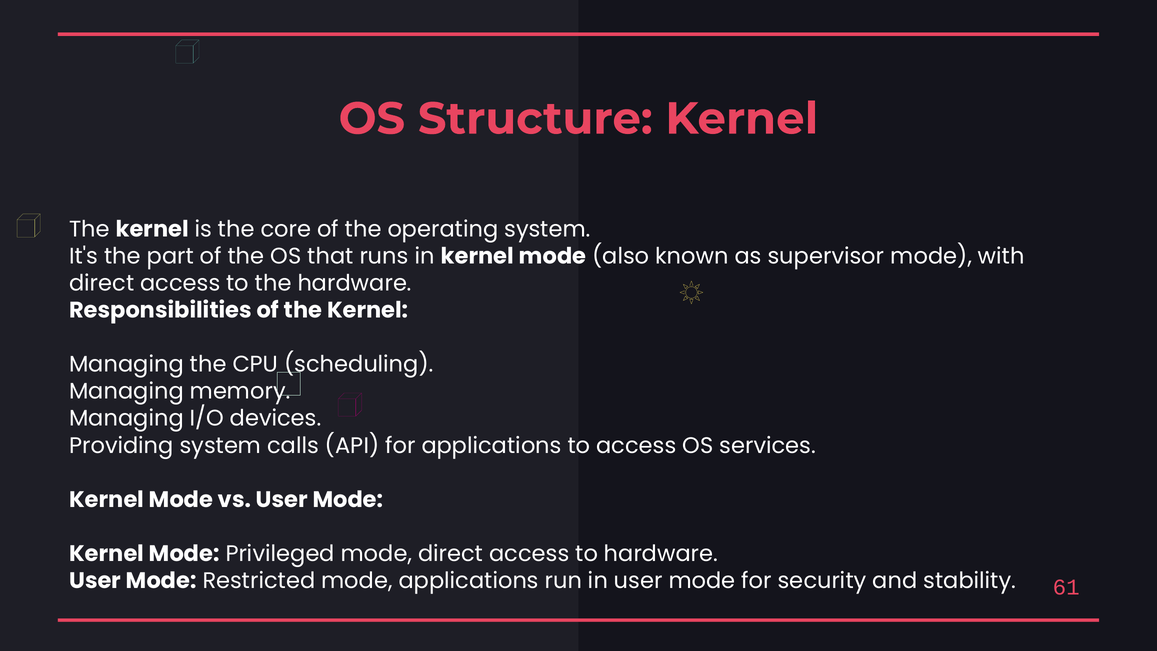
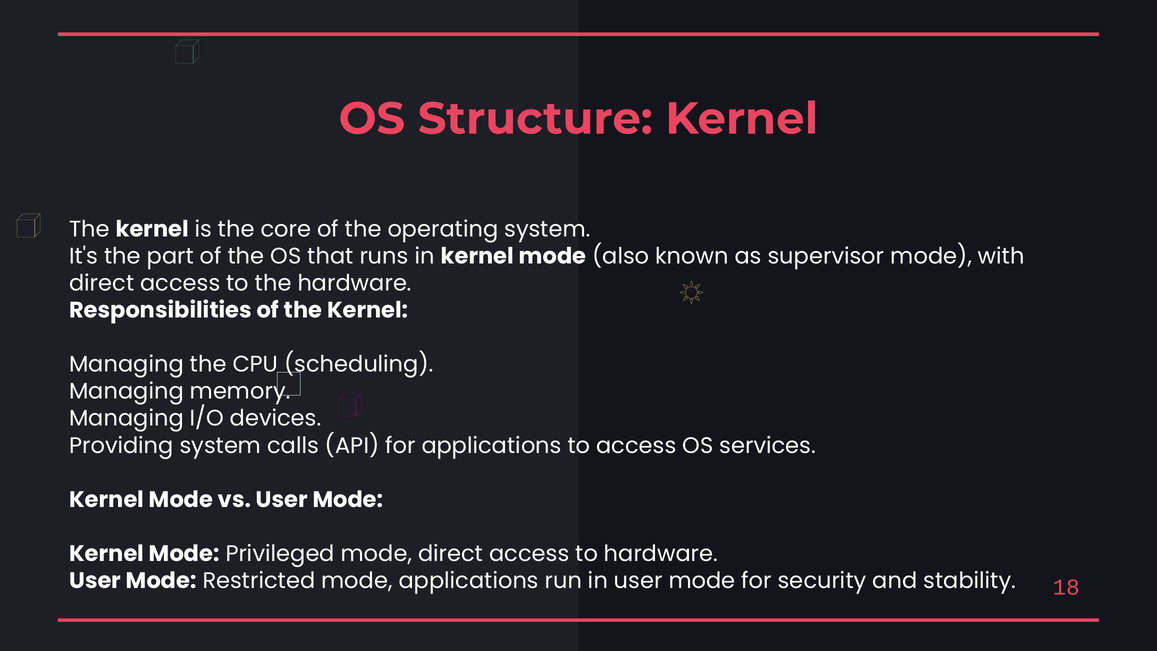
61: 61 -> 18 (1066, 587)
